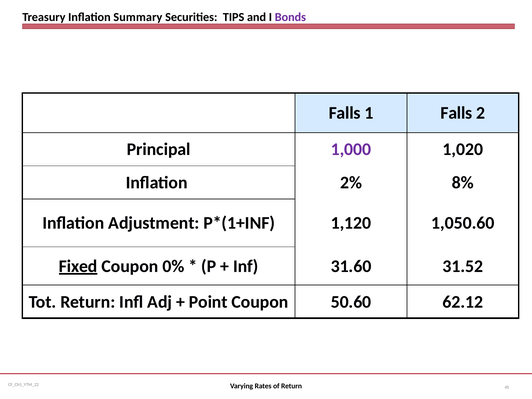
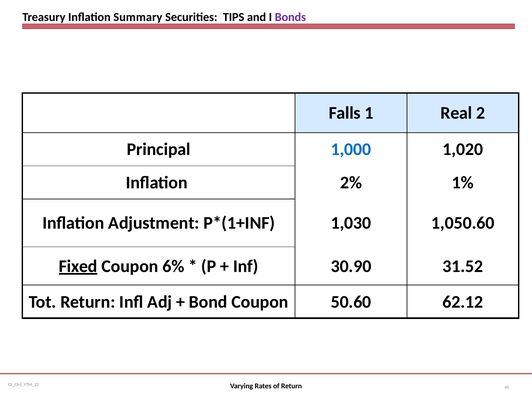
1 Falls: Falls -> Real (456, 113)
1,000 colour: purple -> blue (351, 149)
8%: 8% -> 1% (463, 183)
1,120: 1,120 -> 1,030 (351, 223)
0%: 0% -> 6% (173, 266)
31.60: 31.60 -> 30.90 (351, 266)
Point: Point -> Bond (208, 302)
